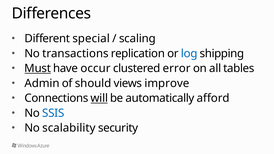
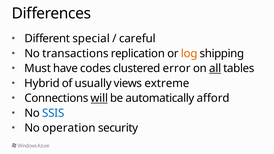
scaling: scaling -> careful (137, 39)
log colour: blue -> orange (189, 54)
Must underline: present -> none (38, 68)
occur: occur -> codes (96, 68)
all underline: none -> present (215, 68)
Admin: Admin -> Hybrid (42, 83)
should: should -> usually (93, 83)
improve: improve -> extreme (167, 83)
scalability: scalability -> operation (69, 128)
